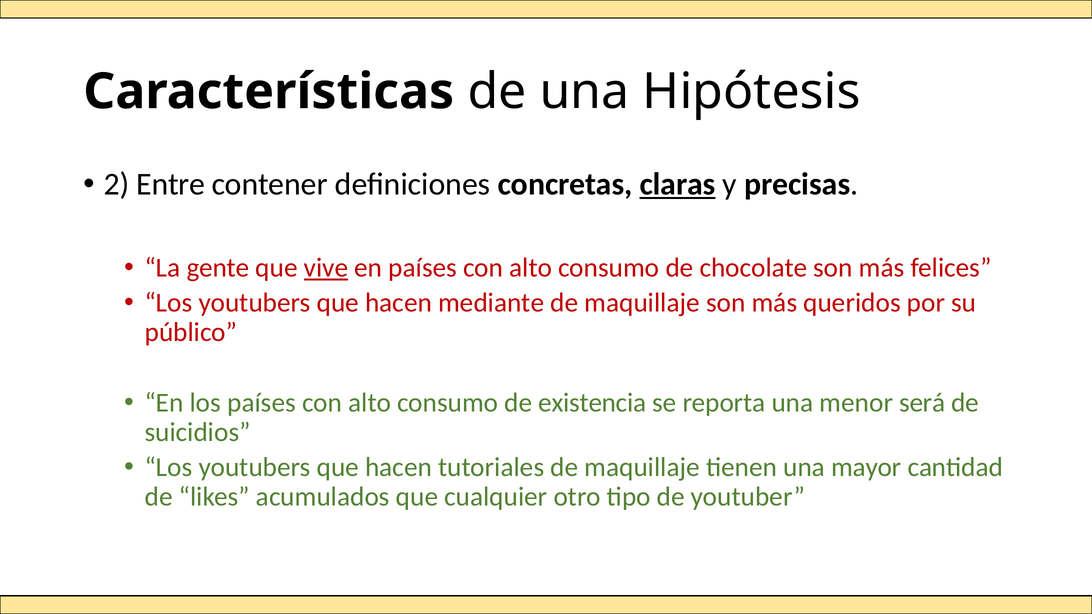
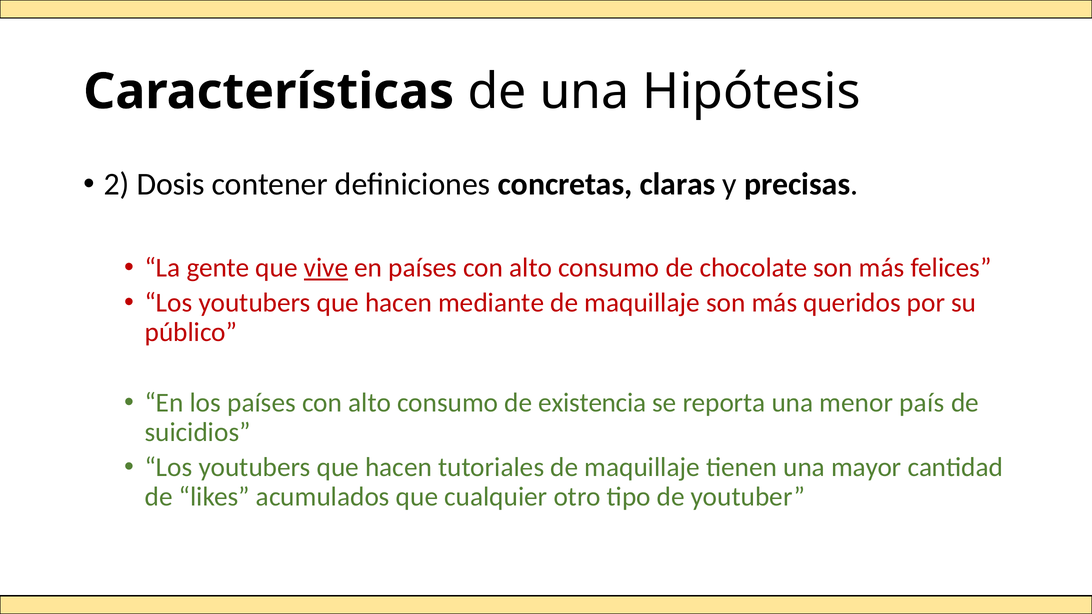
Entre: Entre -> Dosis (171, 185)
claras underline: present -> none (678, 185)
será: será -> país (922, 403)
